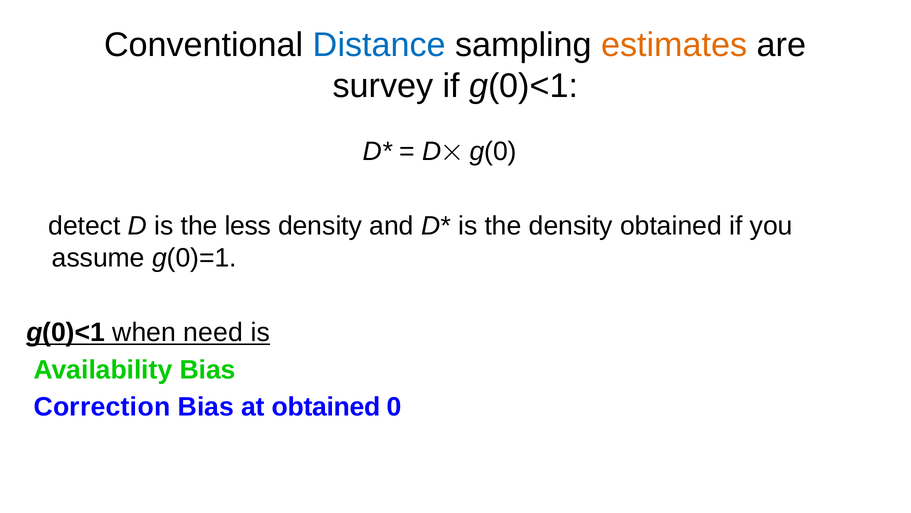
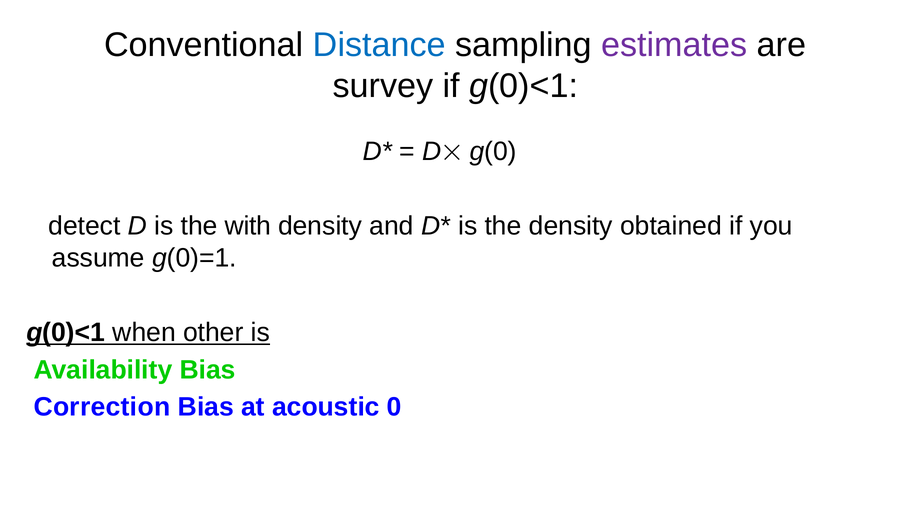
estimates colour: orange -> purple (674, 45)
less: less -> with (248, 226)
need: need -> other (213, 332)
at obtained: obtained -> acoustic (326, 407)
